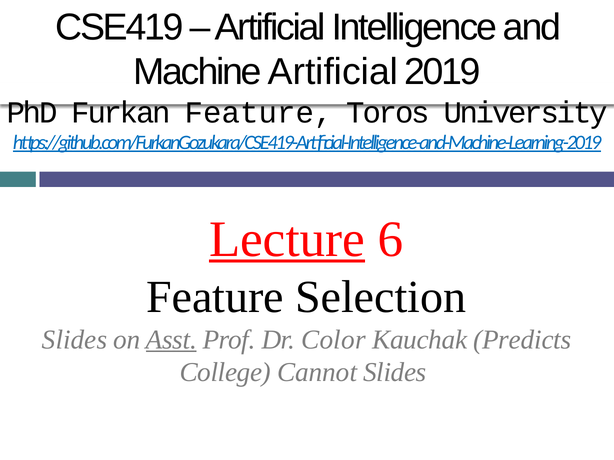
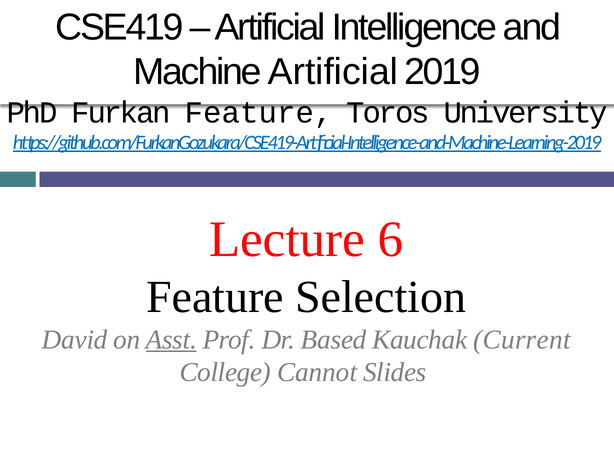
Lecture underline: present -> none (287, 239)
Slides: Slides -> David (75, 340)
Color: Color -> Based (334, 340)
Predicts: Predicts -> Current (522, 340)
